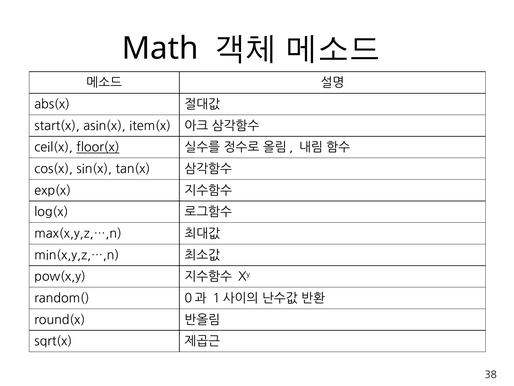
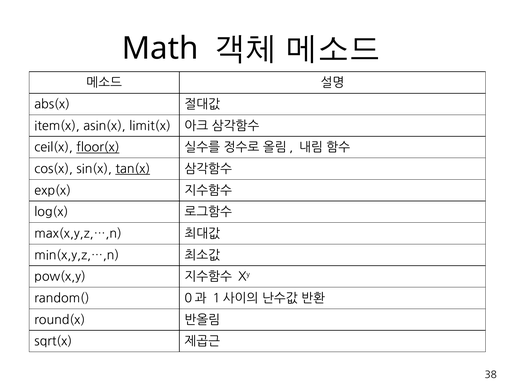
start(x: start(x -> item(x (57, 126)
item(x: item(x -> limit(x (150, 126)
tan(x underline: none -> present (133, 169)
